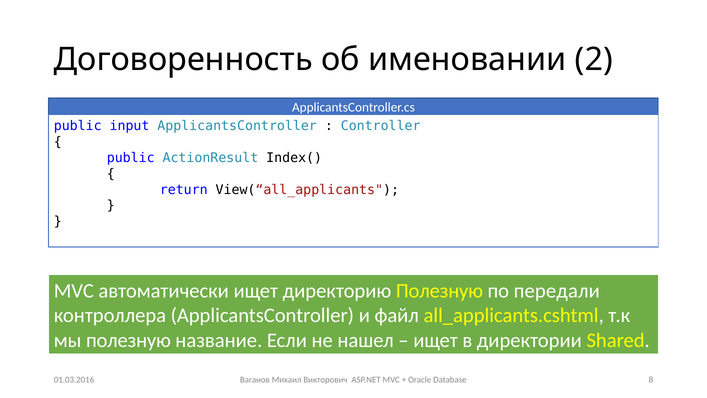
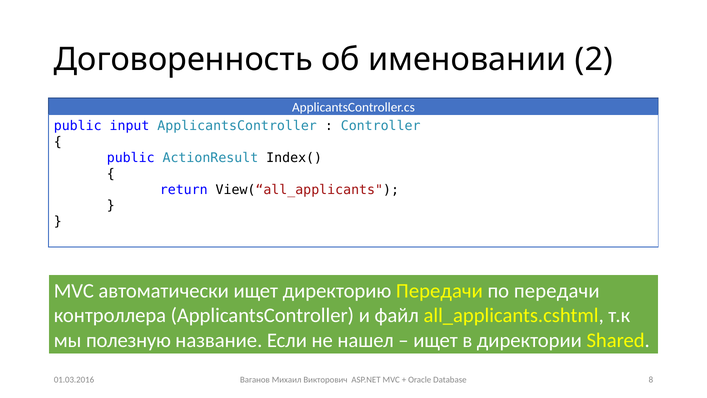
директорию Полезную: Полезную -> Передачи (439, 291)
по передали: передали -> передачи (557, 291)
